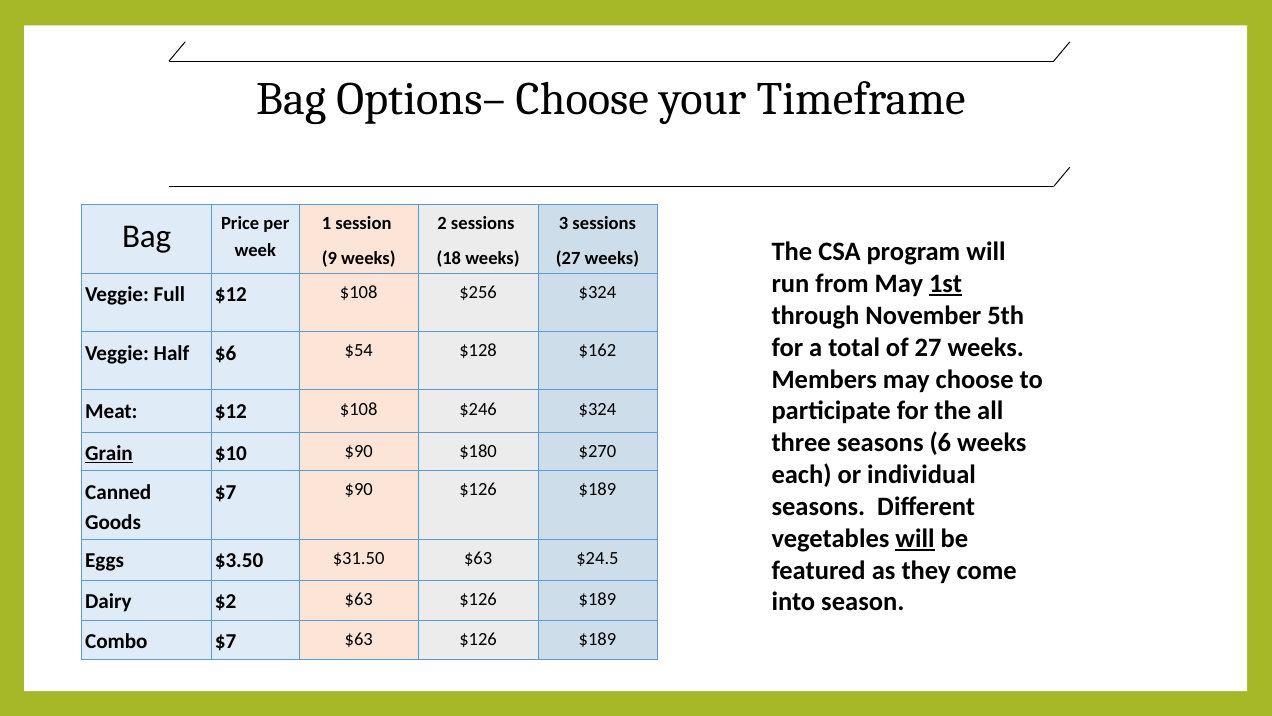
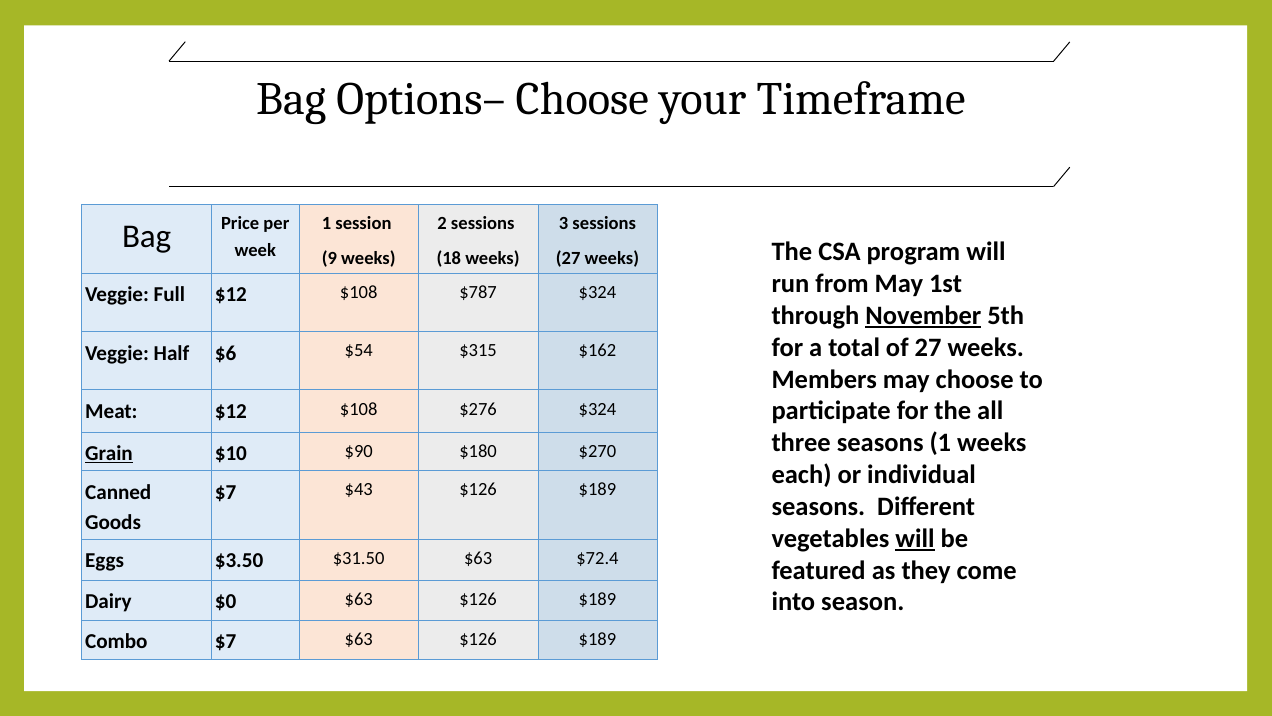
1st underline: present -> none (946, 284)
$256: $256 -> $787 (478, 292)
November underline: none -> present (923, 315)
$128: $128 -> $315 (478, 350)
$246: $246 -> $276 (478, 409)
seasons 6: 6 -> 1 (940, 443)
$7 $90: $90 -> $43 (359, 489)
$24.5: $24.5 -> $72.4 (597, 558)
$2: $2 -> $0 (226, 601)
